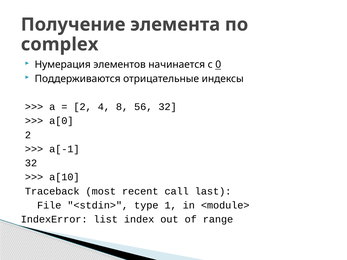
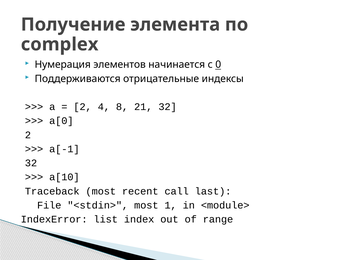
56: 56 -> 21 (143, 107)
<stdin> type: type -> most (146, 205)
